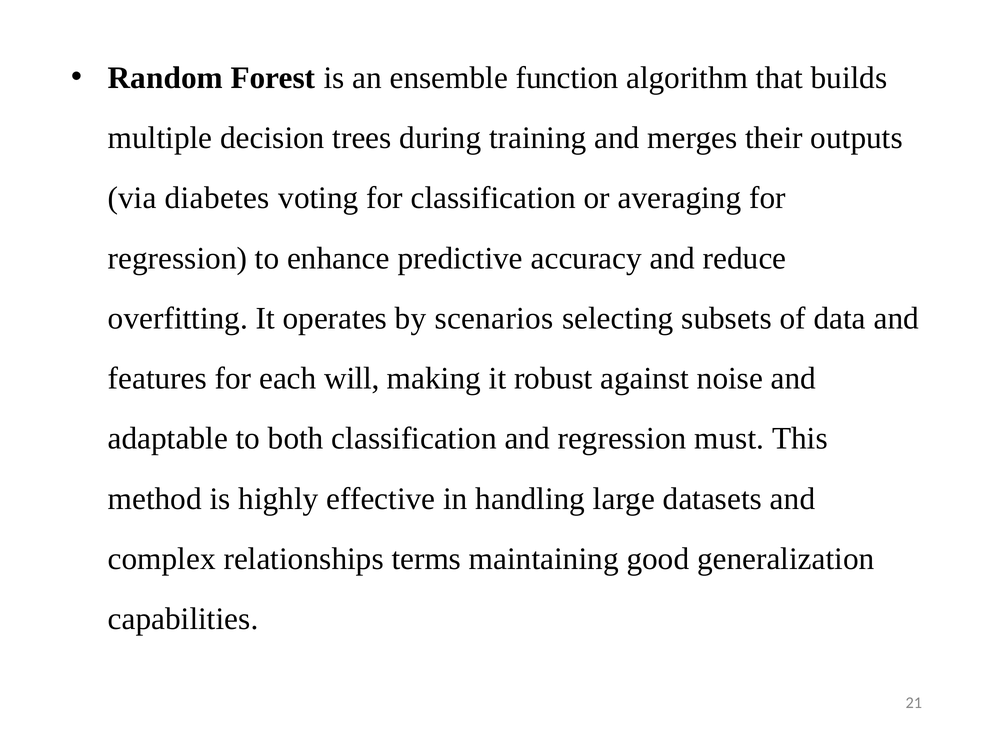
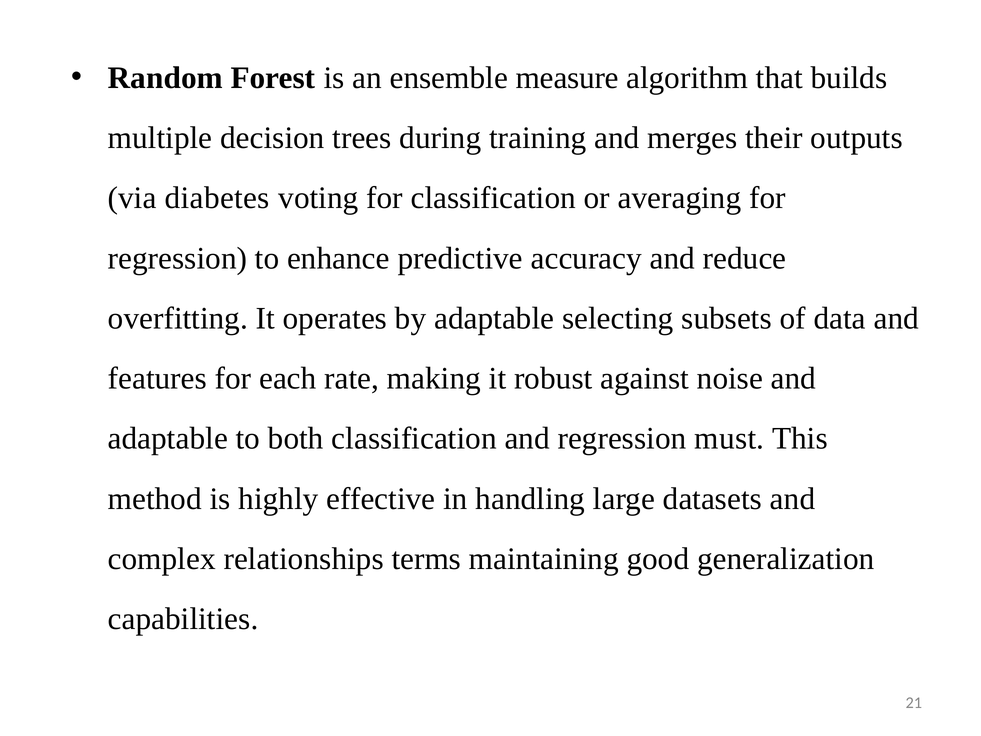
function: function -> measure (567, 78)
by scenarios: scenarios -> adaptable (494, 318)
will: will -> rate (352, 378)
